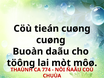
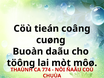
tieán cuøng: cuøng -> coâng (76, 29)
